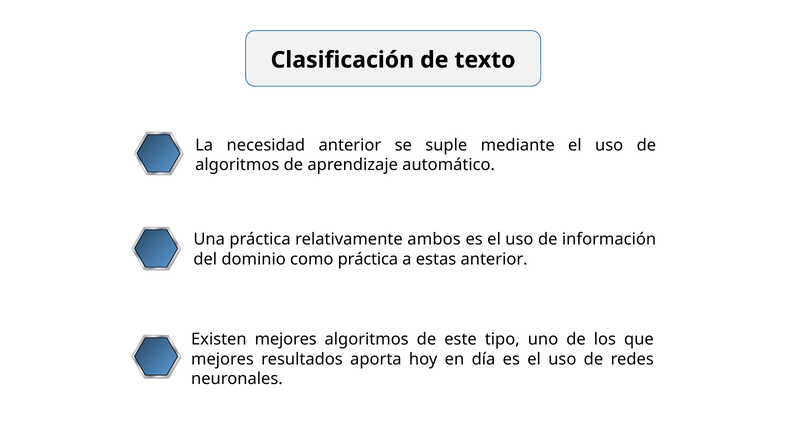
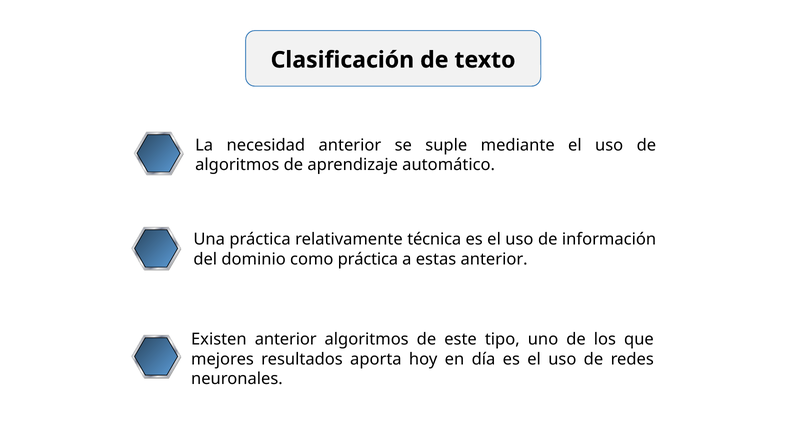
ambos: ambos -> técnica (434, 239)
Existen mejores: mejores -> anterior (286, 339)
